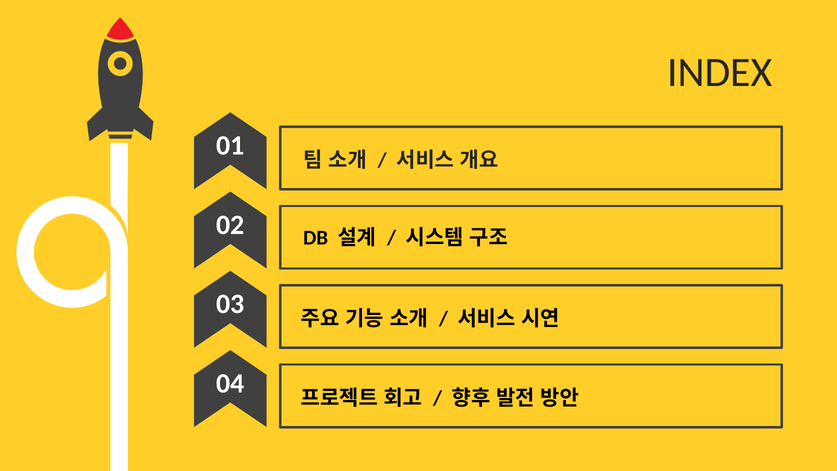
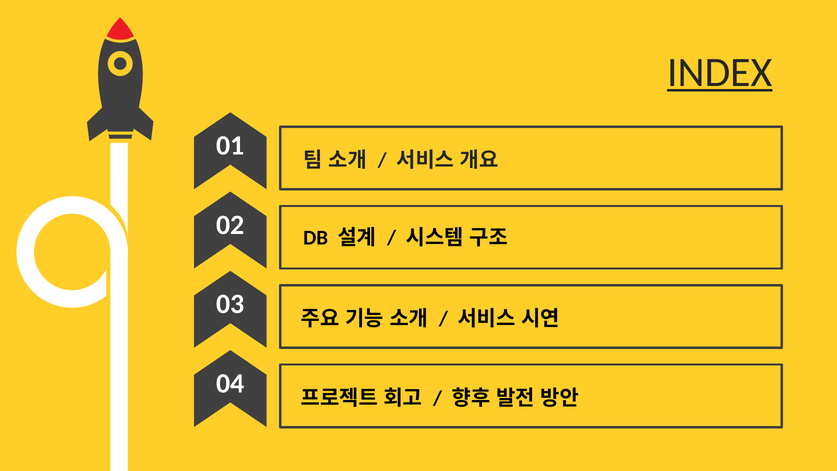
INDEX underline: none -> present (720, 72)
